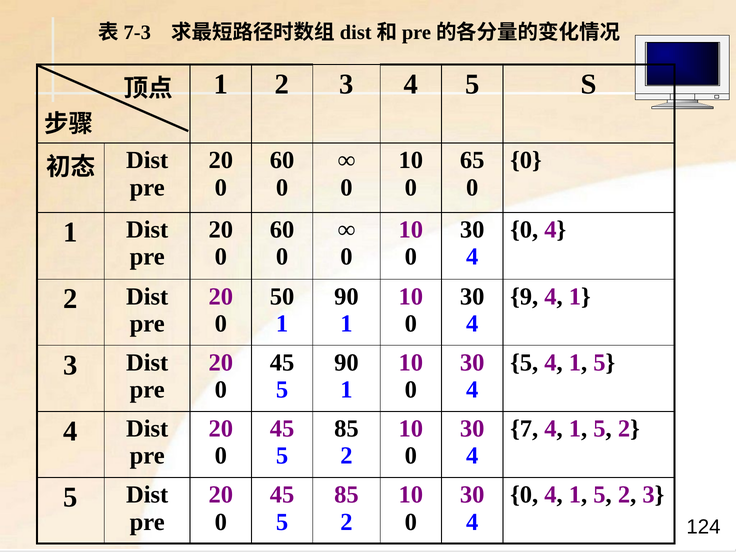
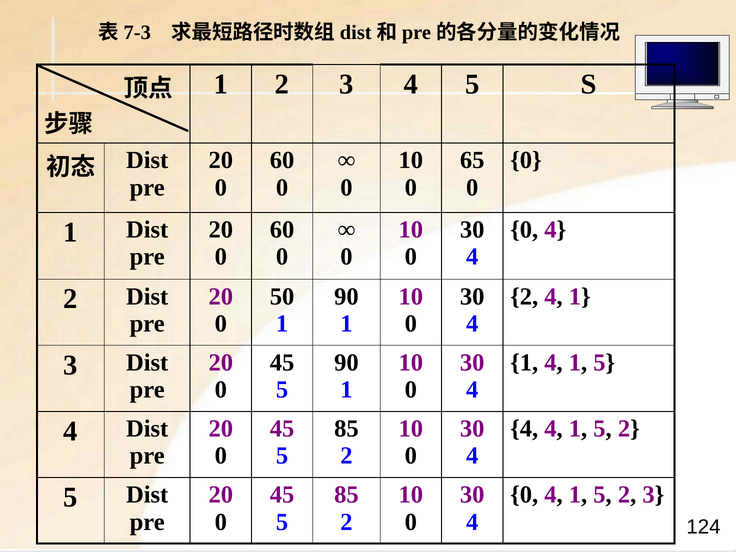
9: 9 -> 2 (524, 297)
5: 5 -> 1 (524, 363)
7: 7 -> 4 (524, 429)
